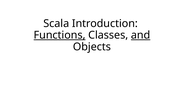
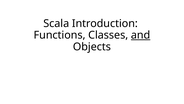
Functions underline: present -> none (60, 35)
